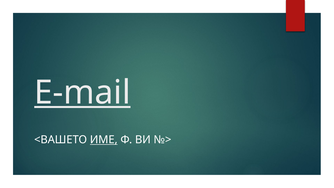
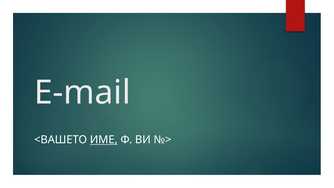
E-mail underline: present -> none (82, 93)
